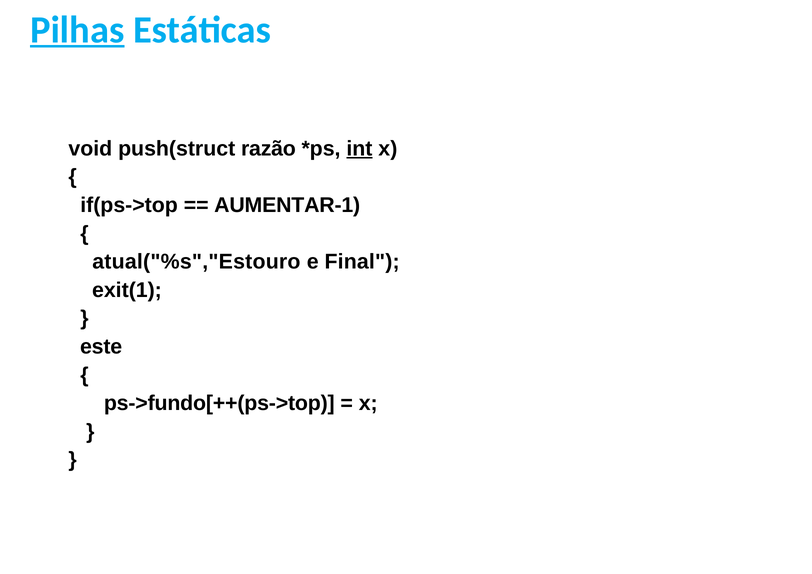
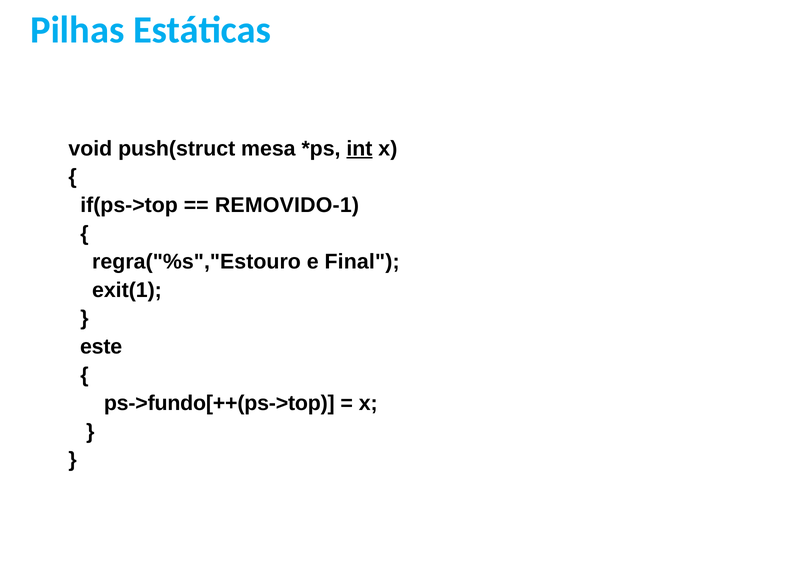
Pilhas underline: present -> none (77, 30)
razão: razão -> mesa (268, 149)
AUMENTAR-1: AUMENTAR-1 -> REMOVIDO-1 (287, 205)
atual("%s","Estouro: atual("%s","Estouro -> regra("%s","Estouro (196, 262)
